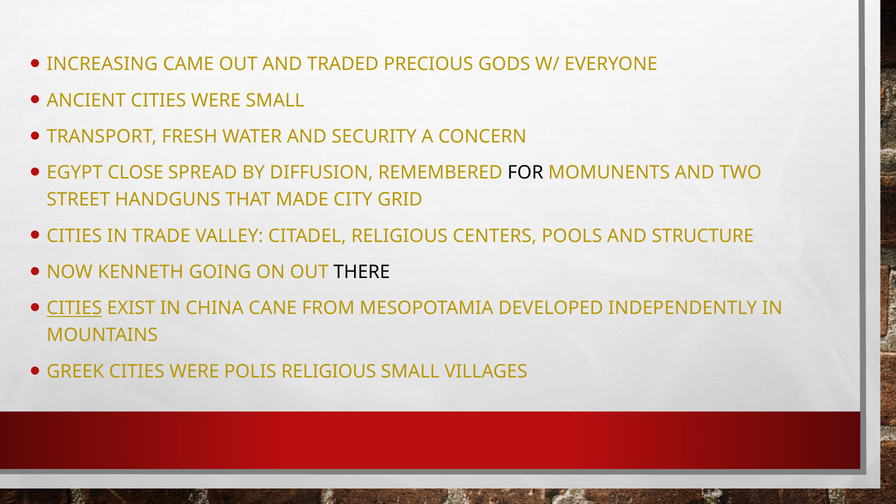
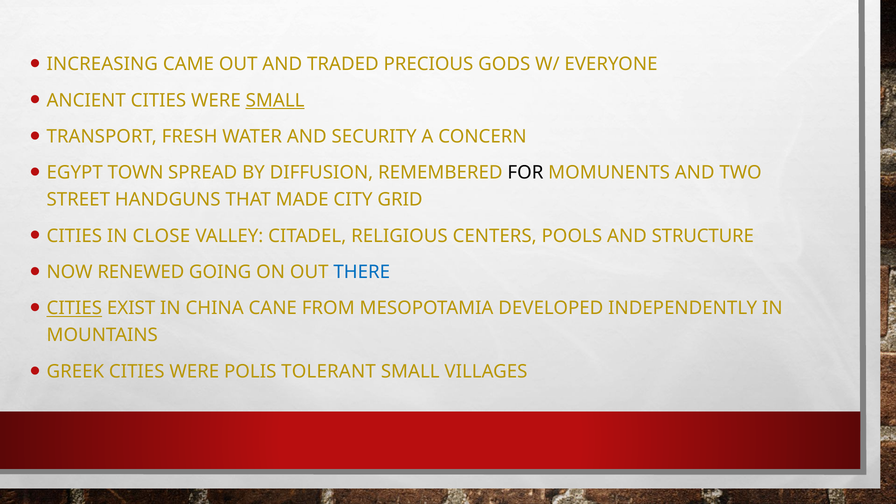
SMALL underline: none -> present (275, 100)
CLOSE: CLOSE -> TOWN (136, 173)
TRADE: TRADE -> CLOSE (161, 236)
KENNETH: KENNETH -> RENEWED (141, 272)
THERE colour: black -> blue (362, 272)
POLIS RELIGIOUS: RELIGIOUS -> TOLERANT (329, 371)
